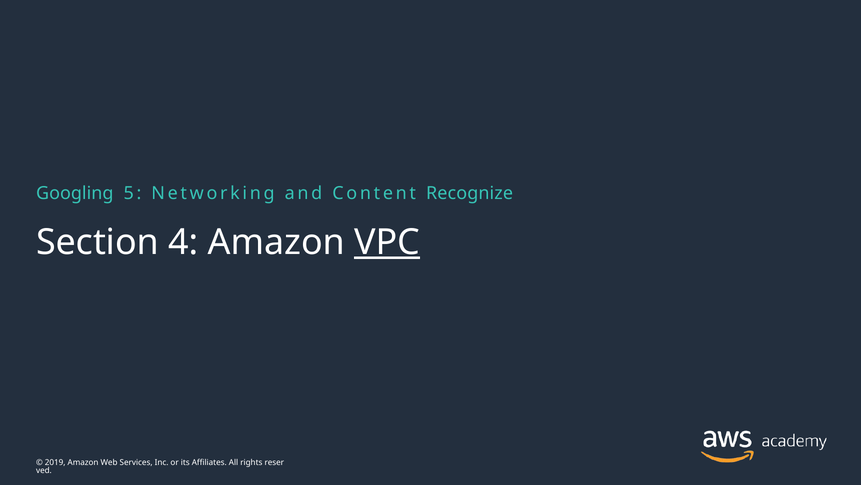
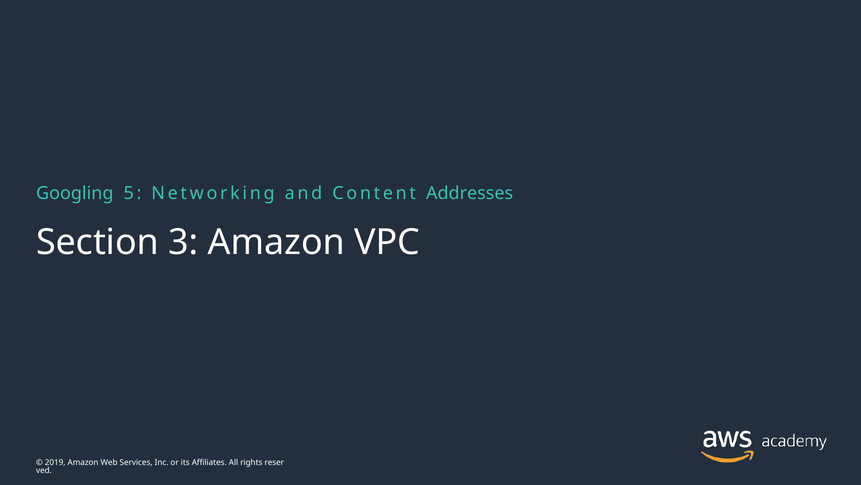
Recognize: Recognize -> Addresses (470, 193)
4: 4 -> 3 (183, 242)
VPC underline: present -> none (387, 242)
